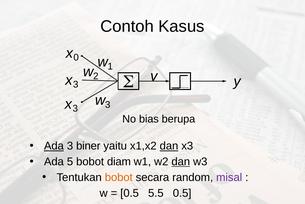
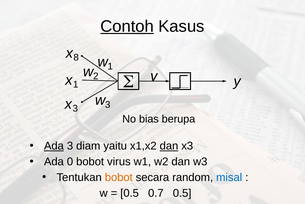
Contoh underline: none -> present (127, 26)
0: 0 -> 8 (76, 57)
3: 3 -> 1 (76, 84)
biner: biner -> diam (88, 146)
5: 5 -> 0 (70, 161)
diam: diam -> virus (119, 161)
dan underline: present -> none (181, 161)
misal colour: purple -> blue (229, 177)
5.5: 5.5 -> 0.7 (156, 192)
